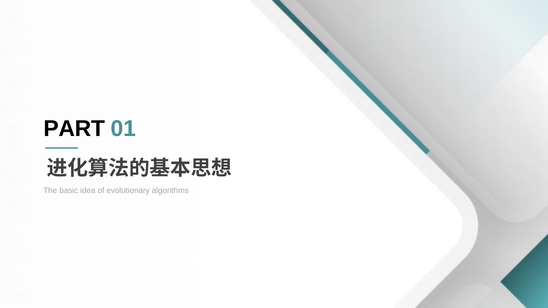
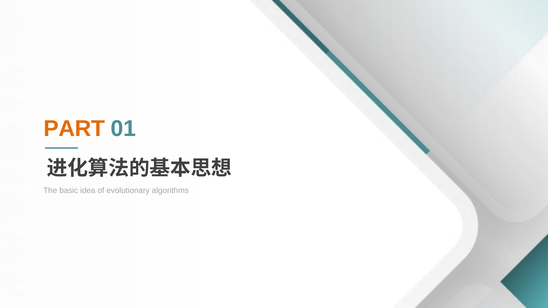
PART colour: black -> orange (74, 129)
